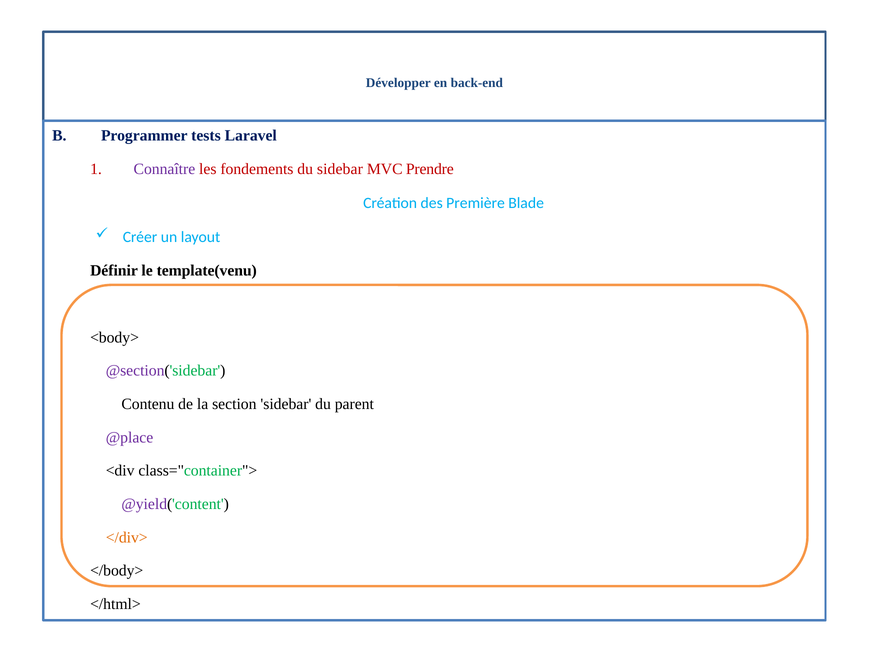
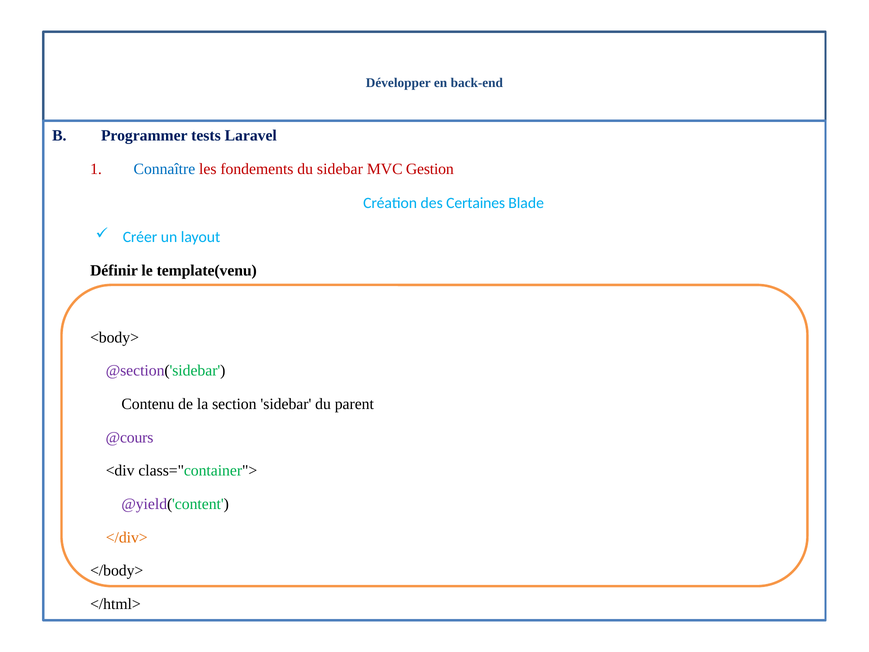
Connaître colour: purple -> blue (164, 169)
Prendre: Prendre -> Gestion (430, 169)
Première: Première -> Certaines (476, 203)
@place: @place -> @cours (130, 437)
